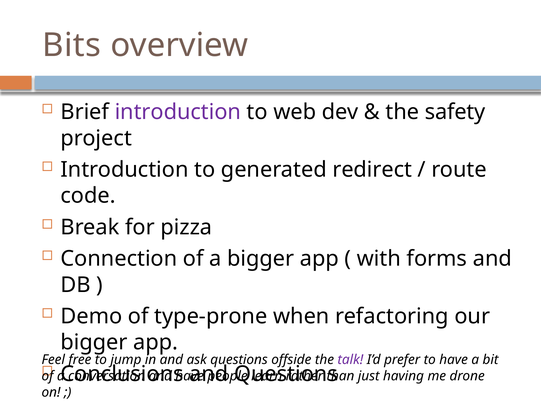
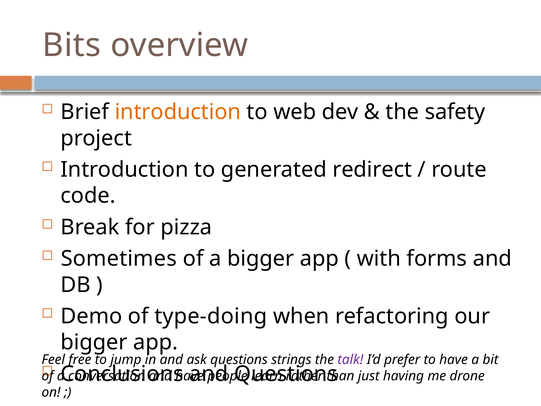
introduction colour: purple -> orange (178, 112)
Connection: Connection -> Sometimes (119, 258)
type-prone: type-prone -> type-doing (211, 316)
offside: offside -> strings (291, 360)
